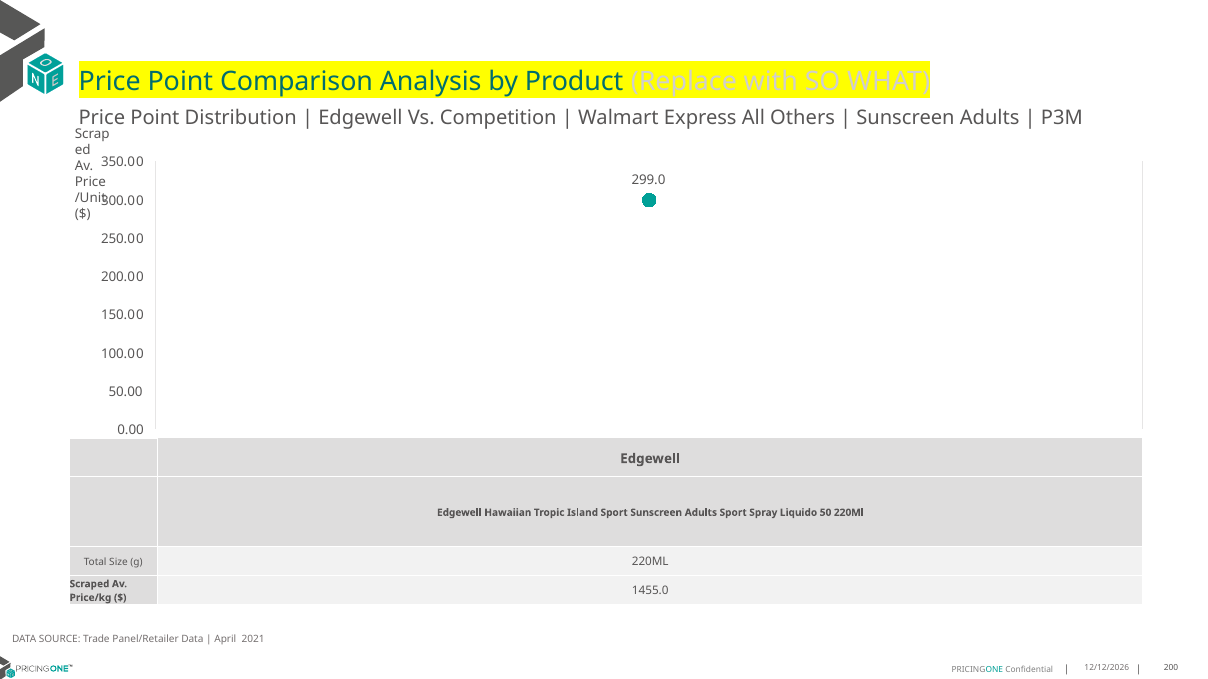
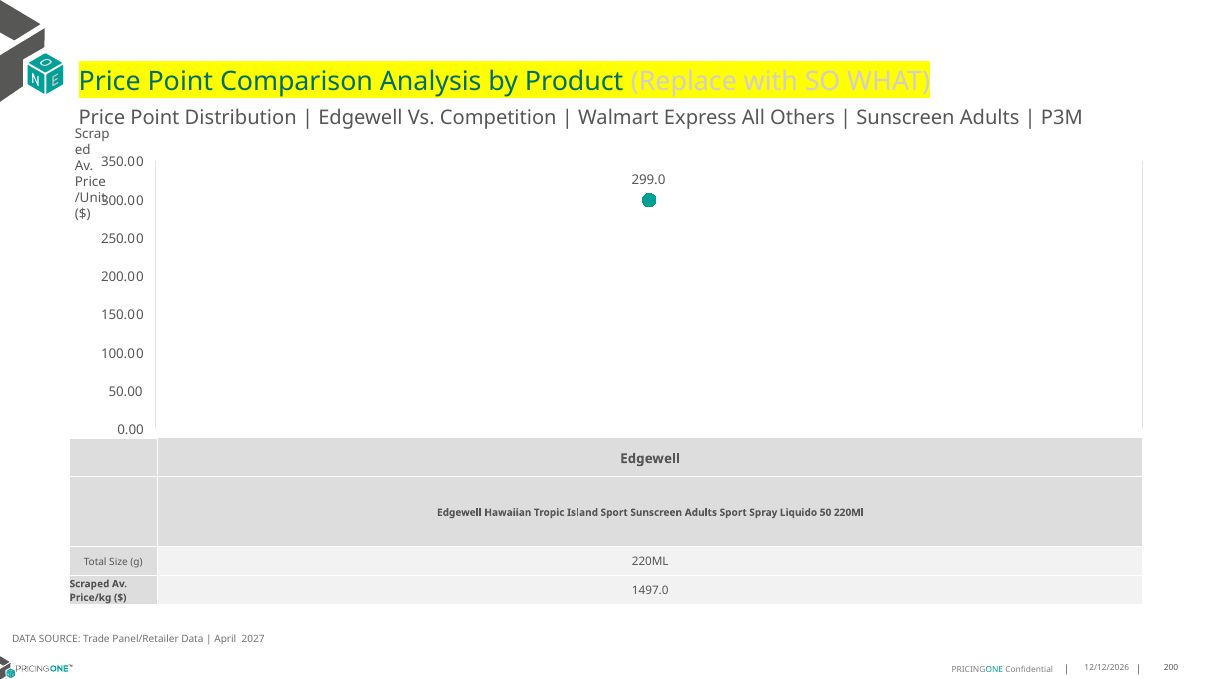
1455.0: 1455.0 -> 1497.0 (650, 591)
2021: 2021 -> 2027 (253, 640)
